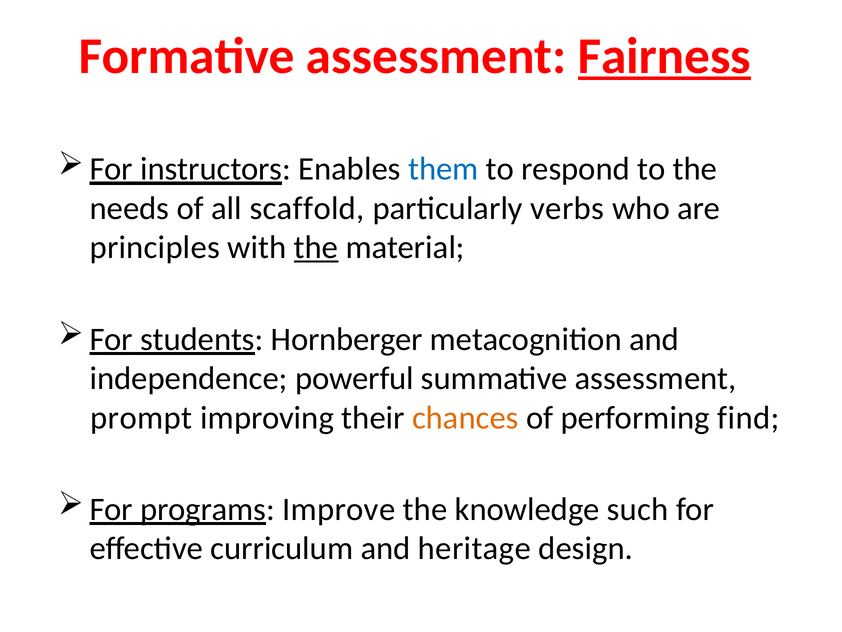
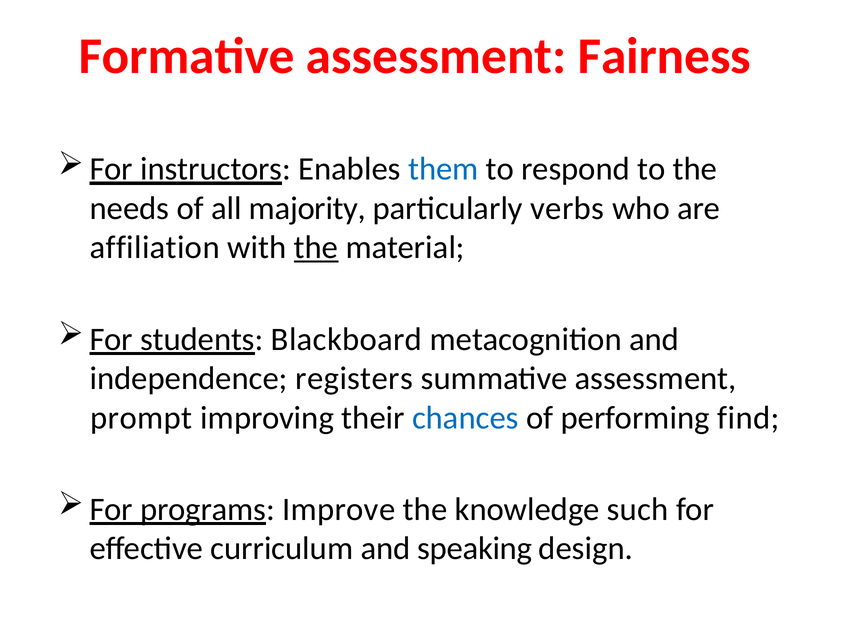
Fairness underline: present -> none (664, 56)
scaffold: scaffold -> majority (307, 208)
principles: principles -> affiliation (155, 247)
Hornberger: Hornberger -> Blackboard (347, 339)
powerful: powerful -> registers (354, 378)
chances colour: orange -> blue (465, 417)
heritage: heritage -> speaking (475, 548)
